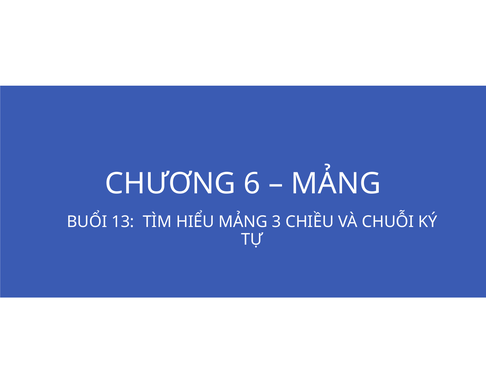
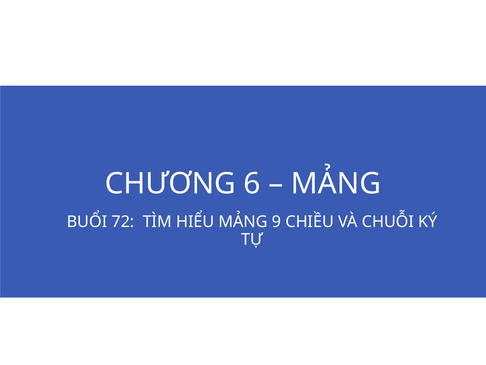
13: 13 -> 72 (123, 222)
3: 3 -> 9 (277, 222)
